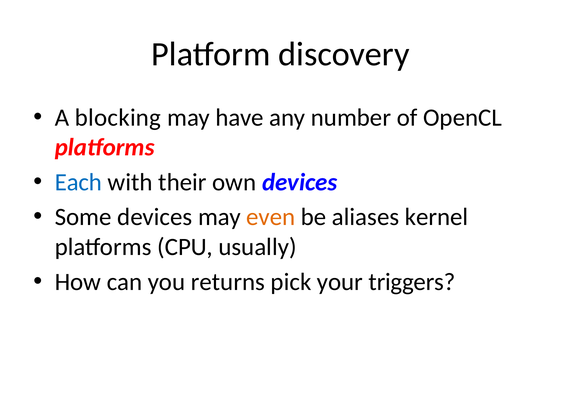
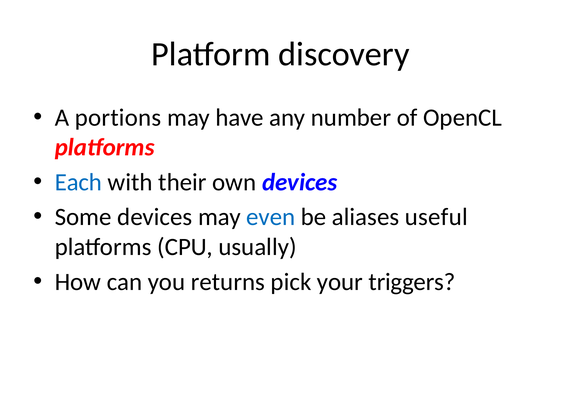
blocking: blocking -> portions (118, 118)
even colour: orange -> blue (271, 217)
kernel: kernel -> useful (436, 217)
